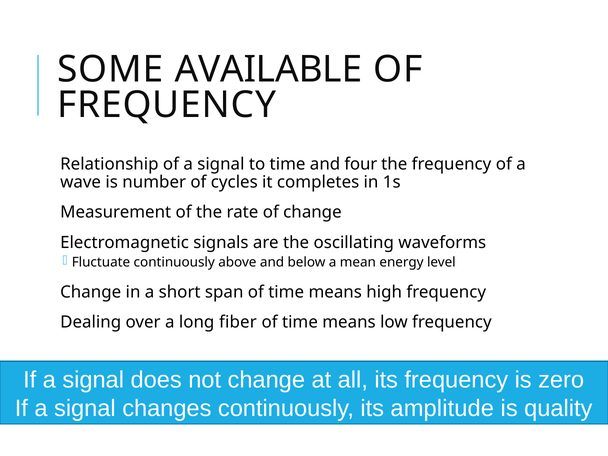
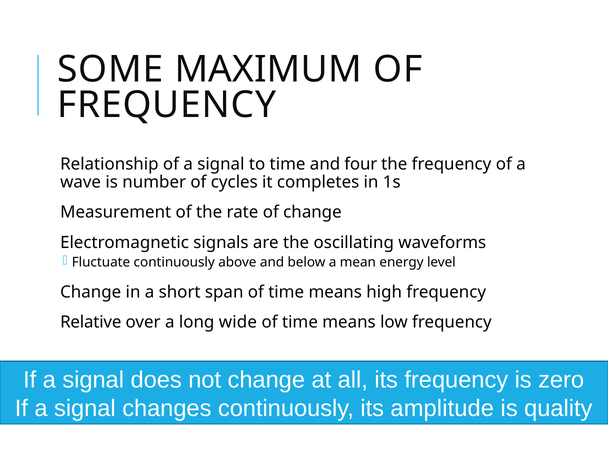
AVAILABLE: AVAILABLE -> MAXIMUM (268, 69)
Dealing: Dealing -> Relative (91, 322)
fiber: fiber -> wide (238, 322)
